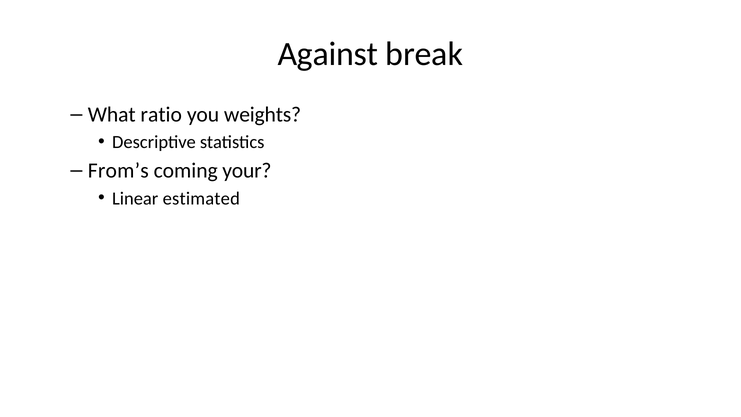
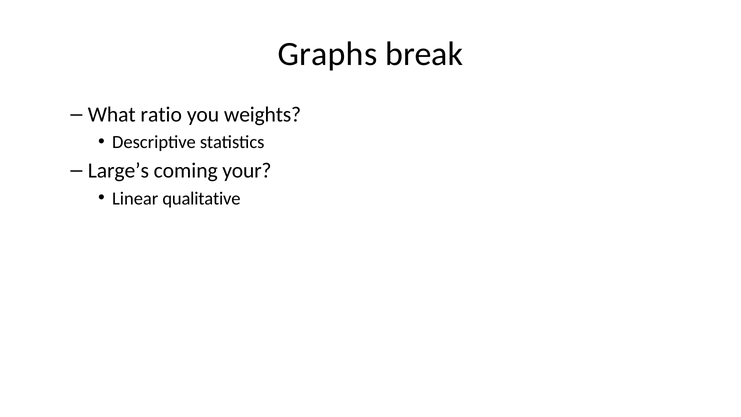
Against: Against -> Graphs (327, 54)
From’s: From’s -> Large’s (118, 171)
estimated: estimated -> qualitative (201, 198)
